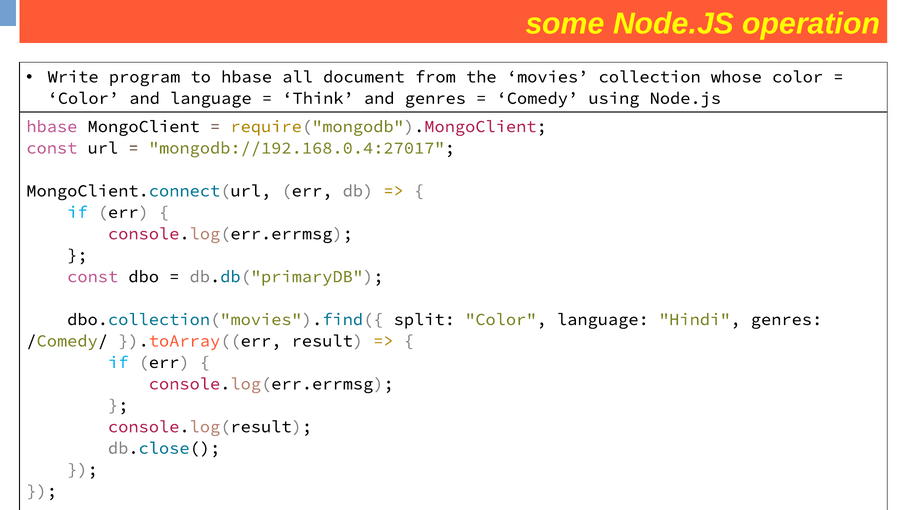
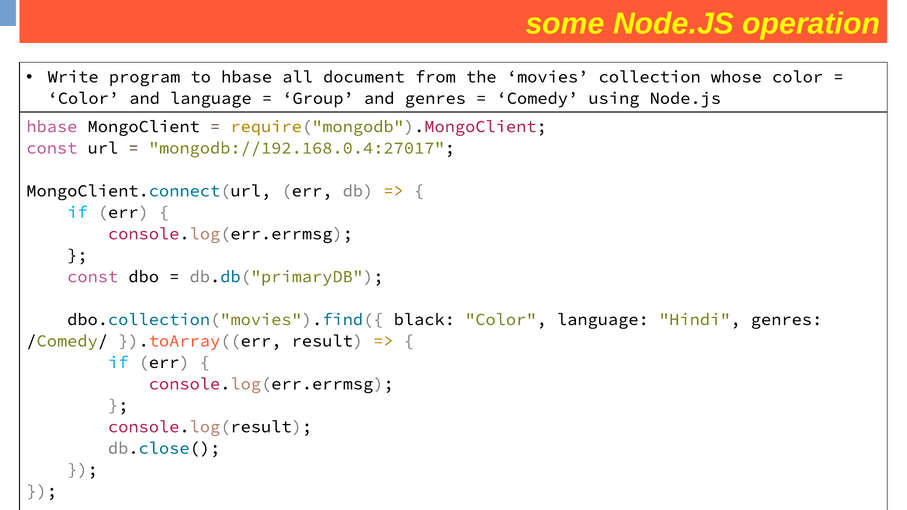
Think: Think -> Group (318, 98)
split: split -> black (424, 320)
